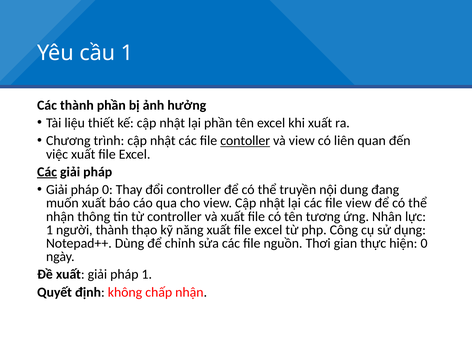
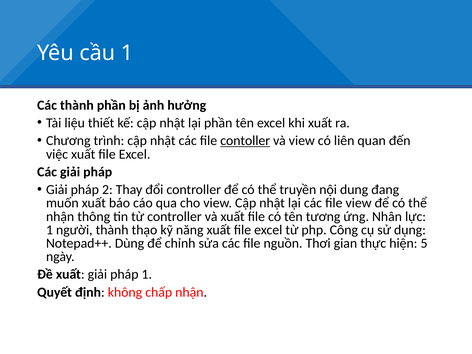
Các underline: present -> none (47, 172)
pháp 0: 0 -> 2 (107, 190)
hiện 0: 0 -> 5 (424, 243)
